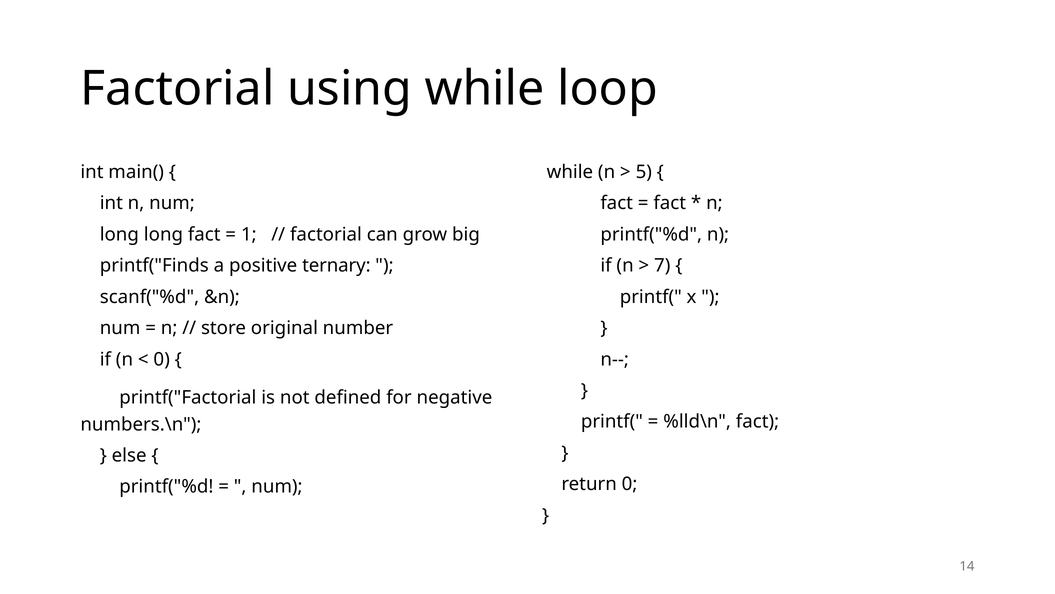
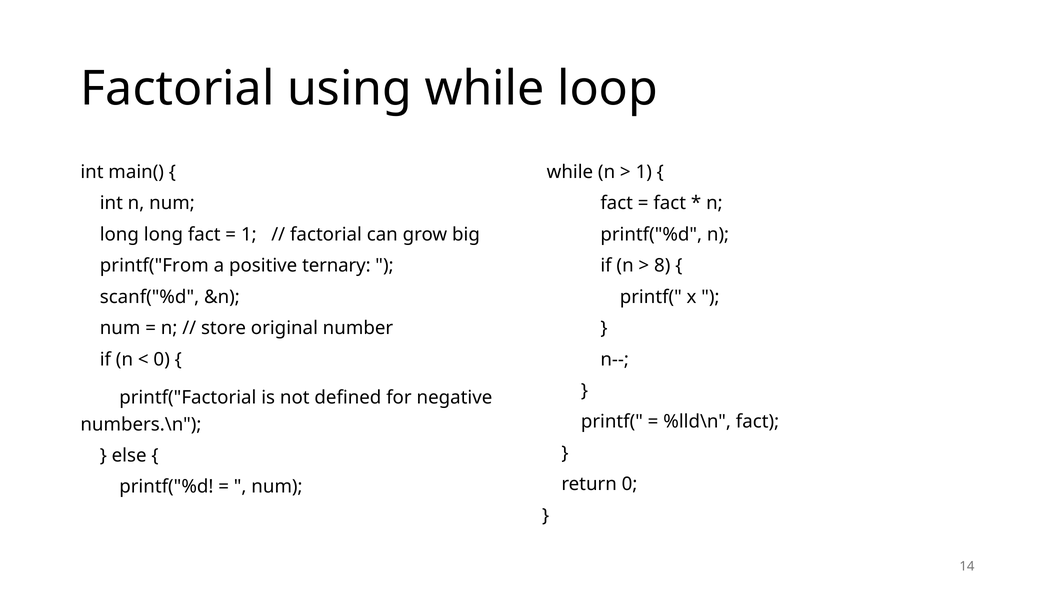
5: 5 -> 1 (644, 172)
printf("Finds: printf("Finds -> printf("From (154, 265)
7: 7 -> 8 (662, 265)
